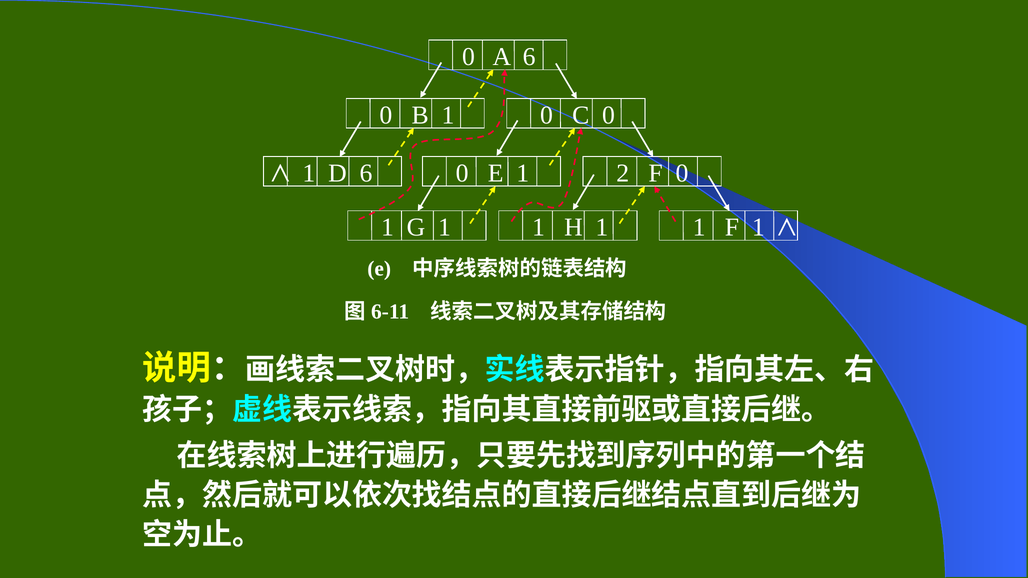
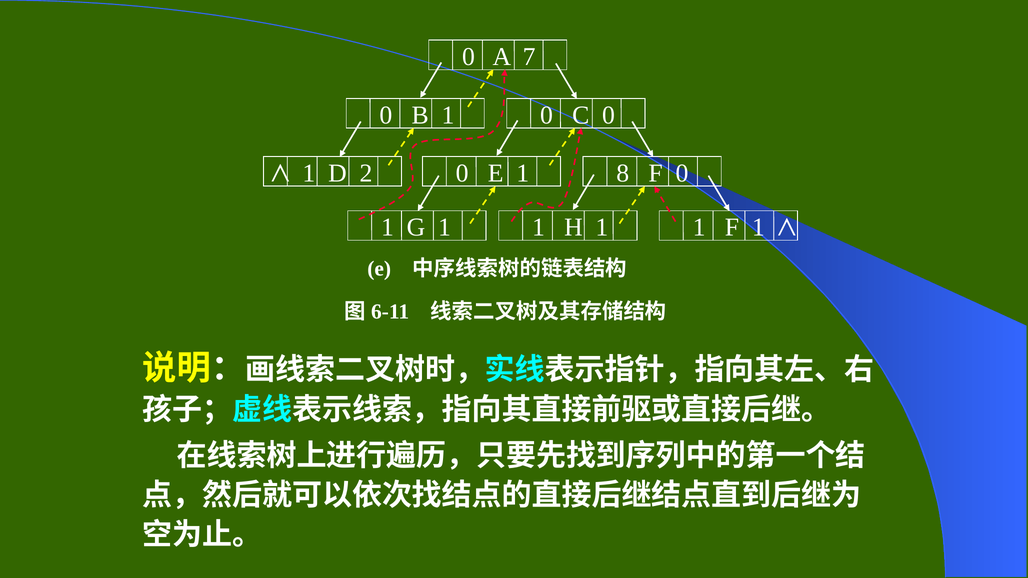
A 6: 6 -> 7 (529, 57)
D 6: 6 -> 2 (366, 173)
2: 2 -> 8 (623, 173)
